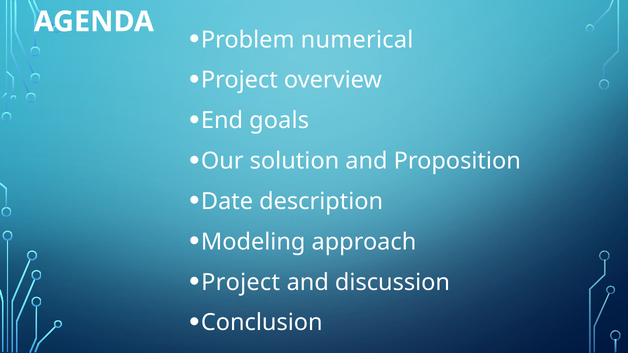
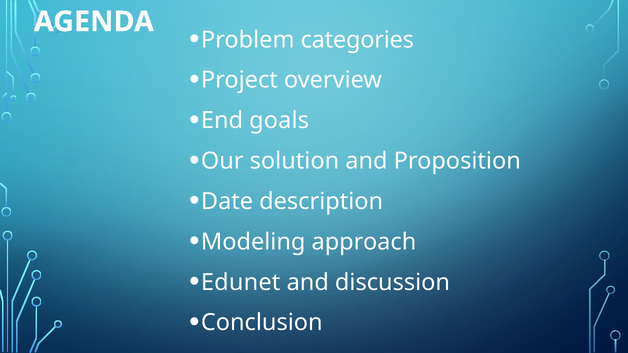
numerical: numerical -> categories (357, 40)
Project: Project -> Edunet (241, 282)
